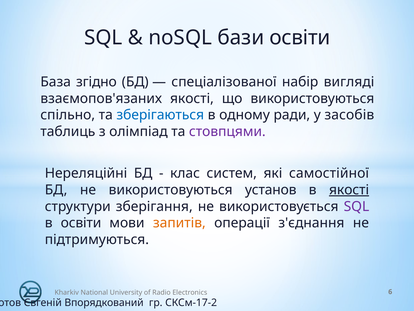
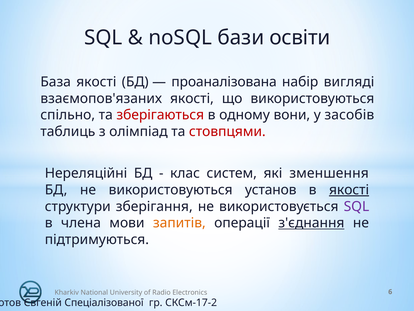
База згідно: згідно -> якості (96, 82)
спеціалізованої: спеціалізованої -> проаналізована (224, 82)
зберігаються colour: blue -> red (160, 115)
ради: ради -> вони (292, 115)
стовпцями colour: purple -> red (227, 131)
самостійної: самостійної -> зменшення (329, 173)
в освіти: освіти -> члена (81, 223)
з'єднання underline: none -> present (311, 223)
Впорядкований: Впорядкований -> Спеціалізованої (104, 302)
